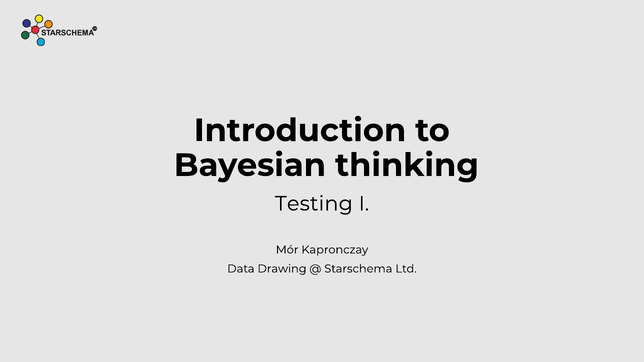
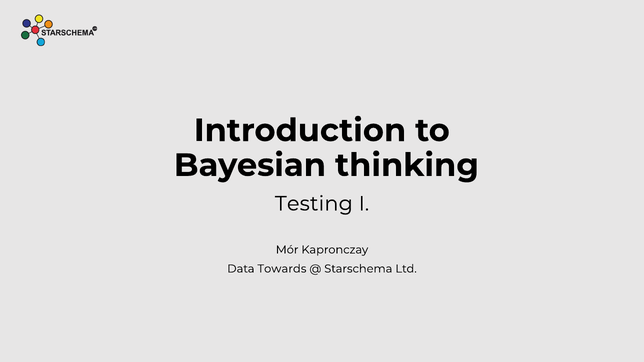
Drawing: Drawing -> Towards (282, 269)
